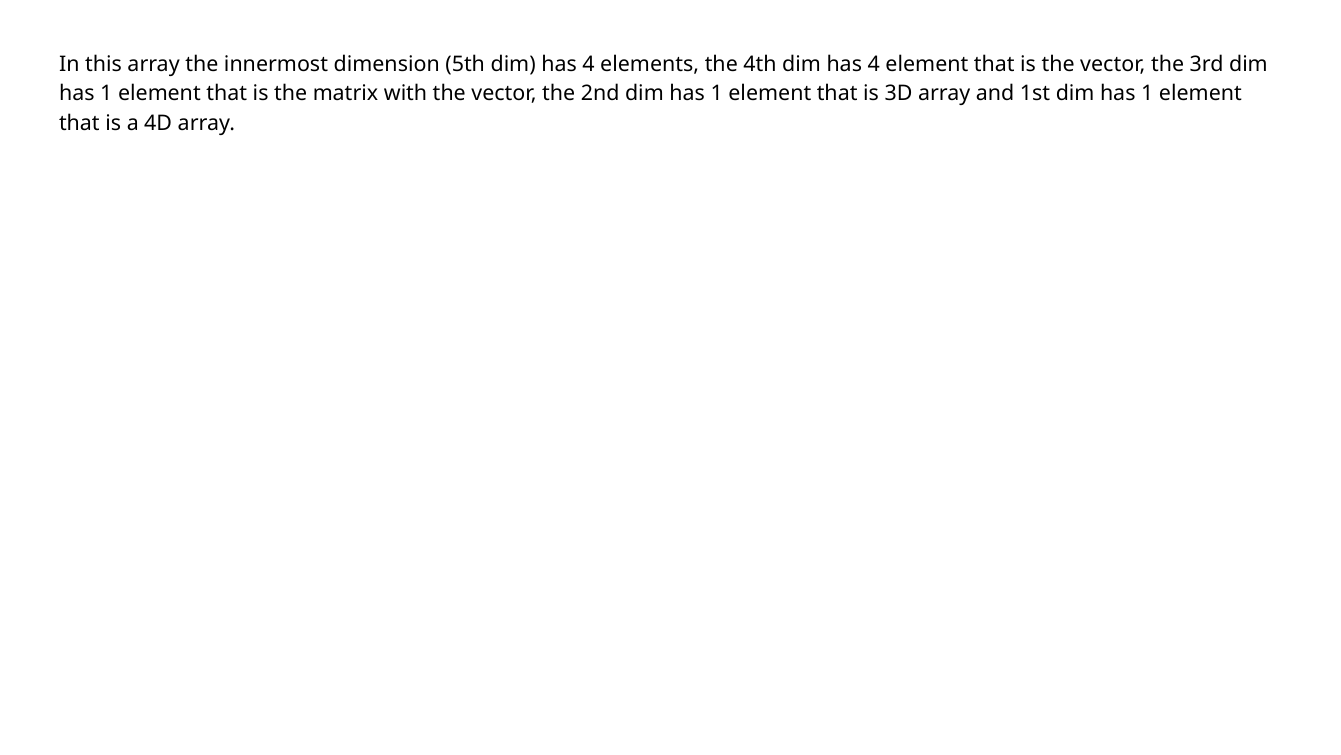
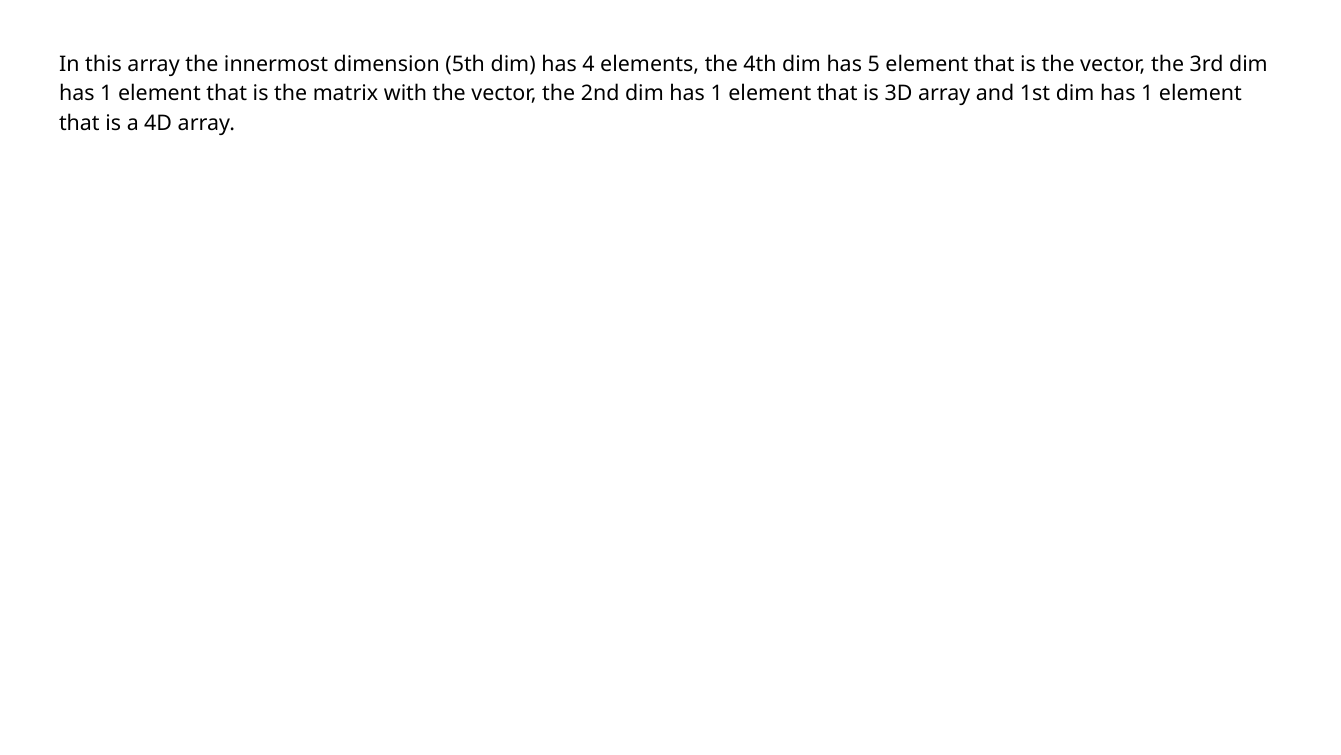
4th dim has 4: 4 -> 5 (874, 64)
